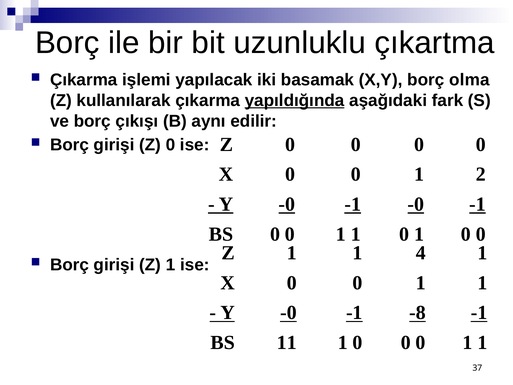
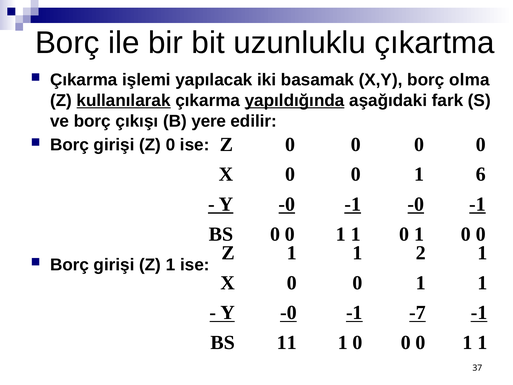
kullanılarak underline: none -> present (124, 100)
aynı: aynı -> yere (209, 121)
2: 2 -> 6 (481, 174)
4: 4 -> 2 (421, 253)
-8: -8 -> -7 (417, 312)
